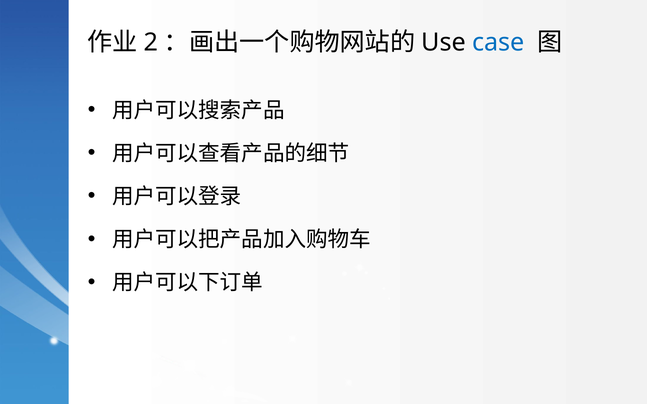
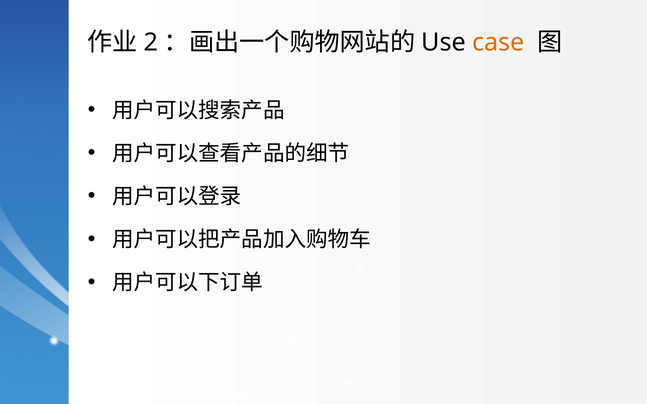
case colour: blue -> orange (498, 42)
